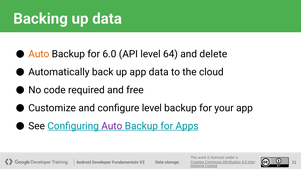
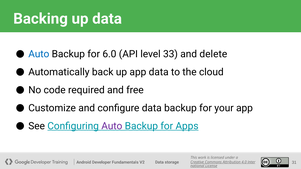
Auto colour: orange -> blue (39, 54)
64: 64 -> 33 (170, 54)
configure level: level -> data (152, 108)
